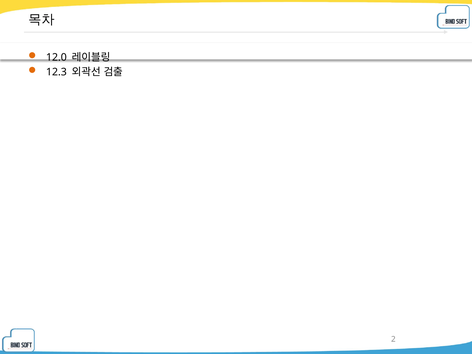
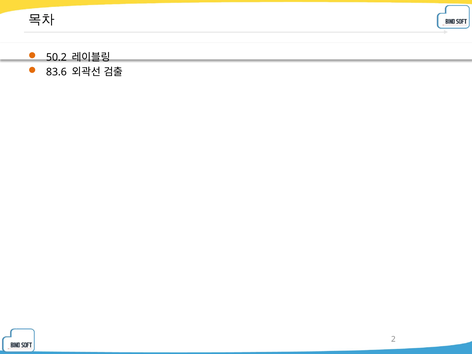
12.0: 12.0 -> 50.2 (56, 57)
12.3: 12.3 -> 83.6 (56, 72)
